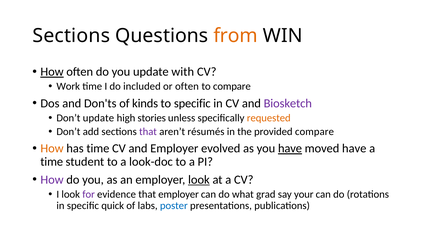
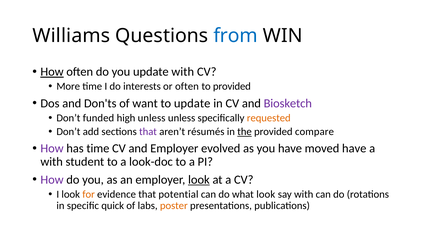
Sections: Sections -> Williams (71, 36)
from colour: orange -> blue (236, 36)
Work: Work -> More (68, 87)
included: included -> interests (142, 87)
to compare: compare -> provided (232, 87)
kinds: kinds -> want (145, 104)
to specific: specific -> update (192, 104)
Don’t update: update -> funded (98, 118)
high stories: stories -> unless (152, 118)
the underline: none -> present (245, 132)
How colour: orange -> purple (52, 149)
have underline: present -> none (290, 149)
time: time -> with (52, 162)
for colour: purple -> orange (89, 195)
that employer: employer -> potential (178, 195)
what grad: grad -> look (266, 195)
say your: your -> with (304, 195)
poster colour: blue -> orange (174, 206)
